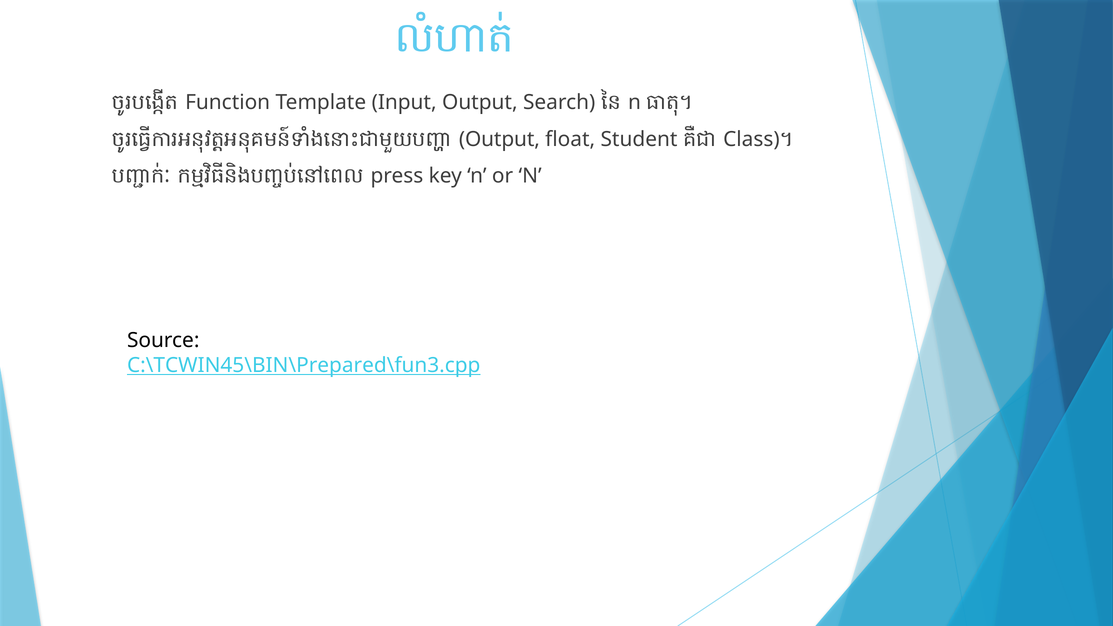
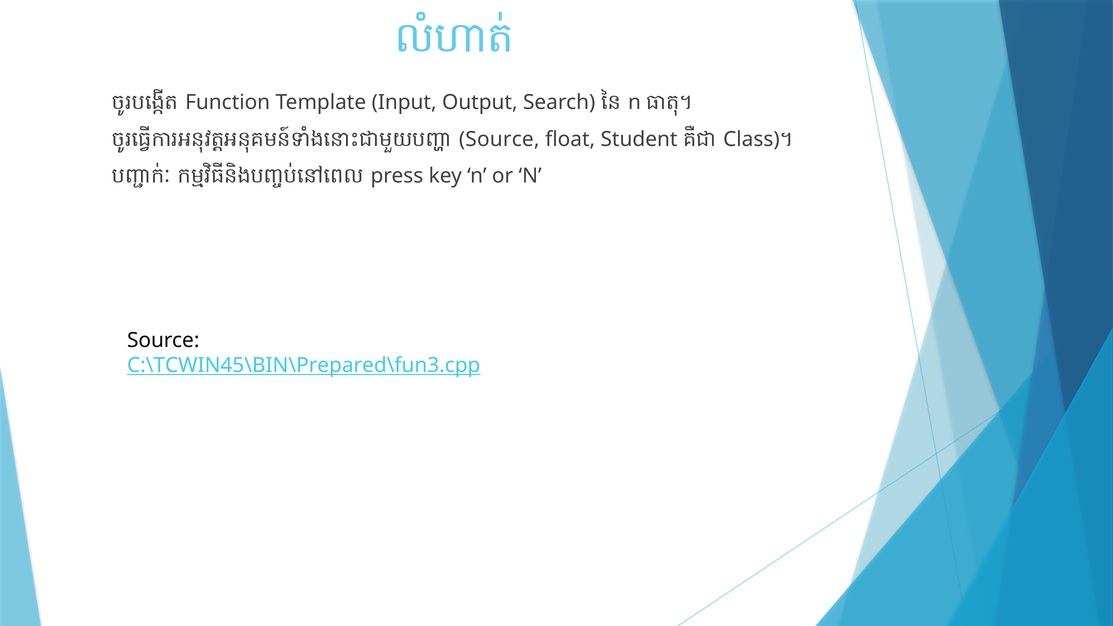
Output: Output -> Source (499, 139)
